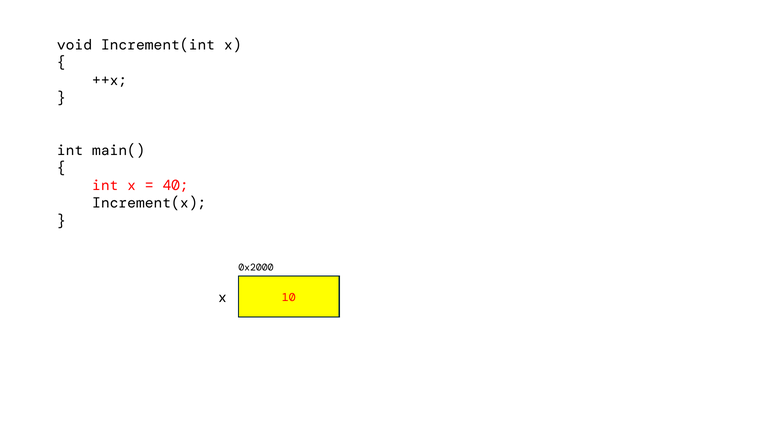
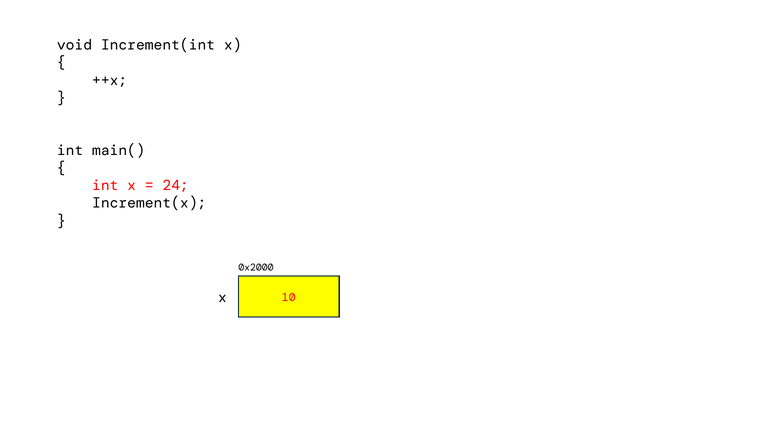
40: 40 -> 24 (176, 186)
